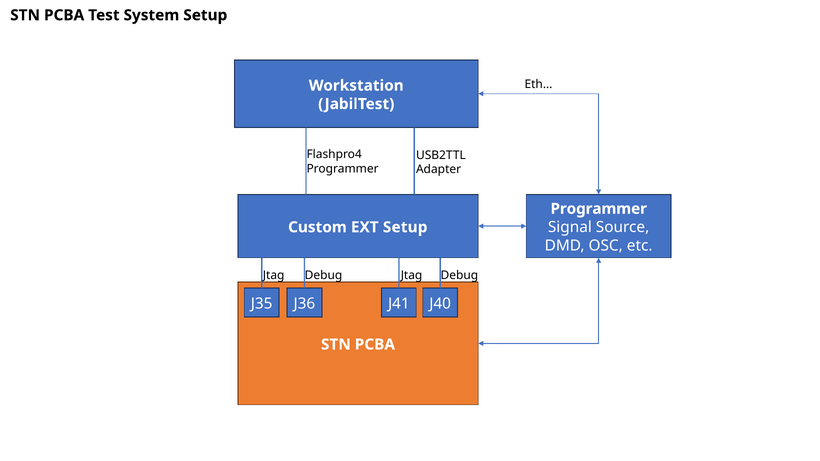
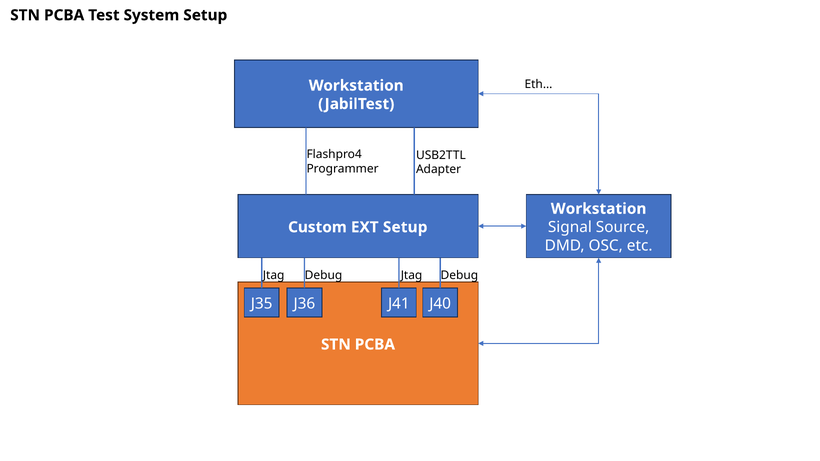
Programmer: Programmer -> Workstation (599, 209)
